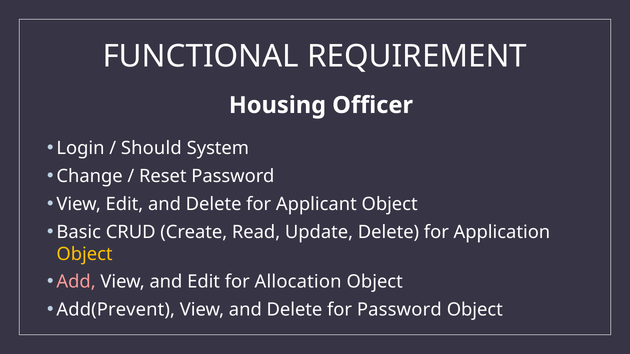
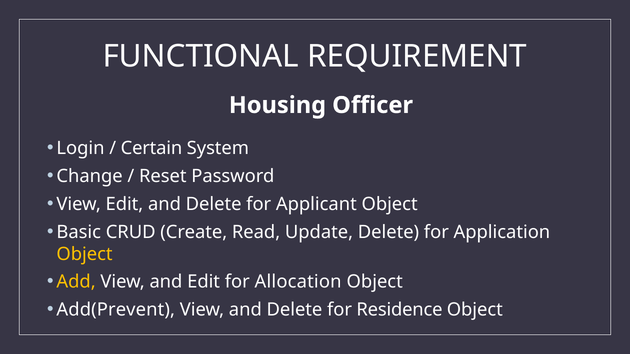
Should: Should -> Certain (151, 148)
Add colour: pink -> yellow (76, 282)
for Password: Password -> Residence (399, 310)
